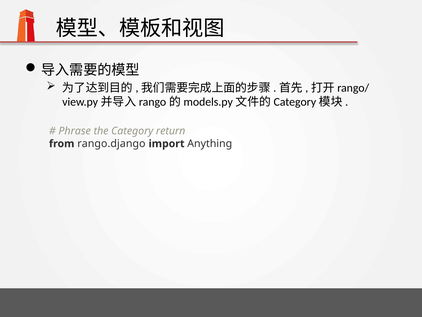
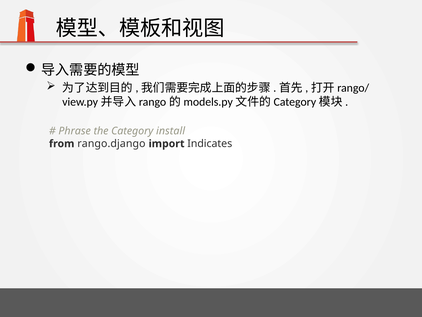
return: return -> install (171, 131)
Anything: Anything -> Indicates (210, 143)
